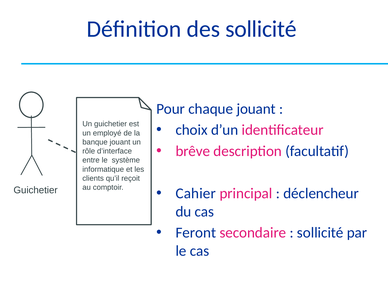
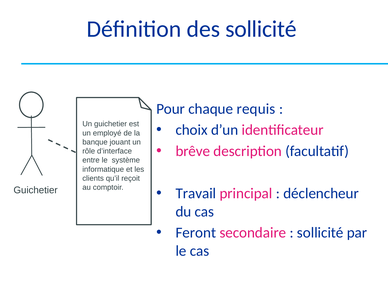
chaque jouant: jouant -> requis (256, 109)
Cahier: Cahier -> Travail (196, 193)
